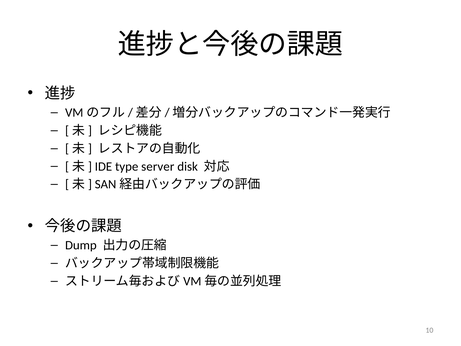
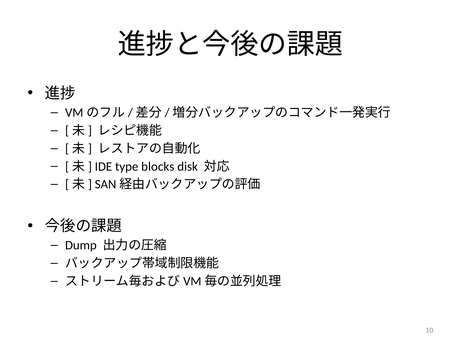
server: server -> blocks (158, 166)
